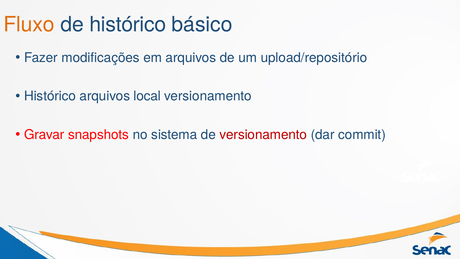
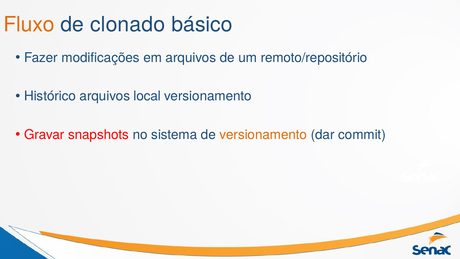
de histórico: histórico -> clonado (128, 25)
upload/repositório: upload/repositório -> remoto/repositório (314, 58)
versionamento colour: red -> orange (263, 135)
